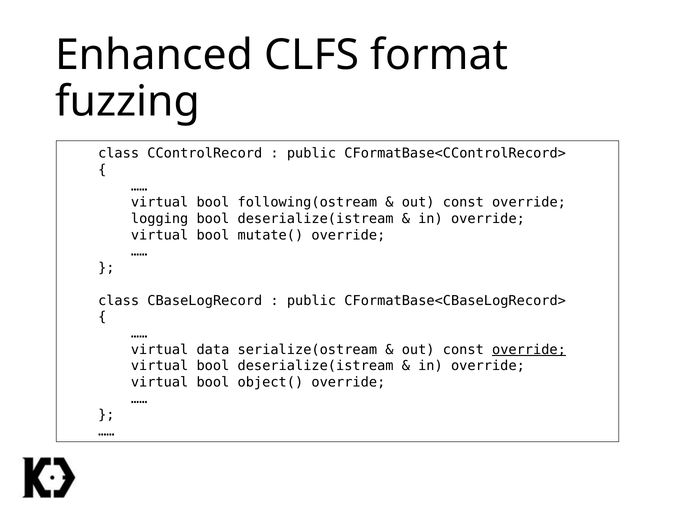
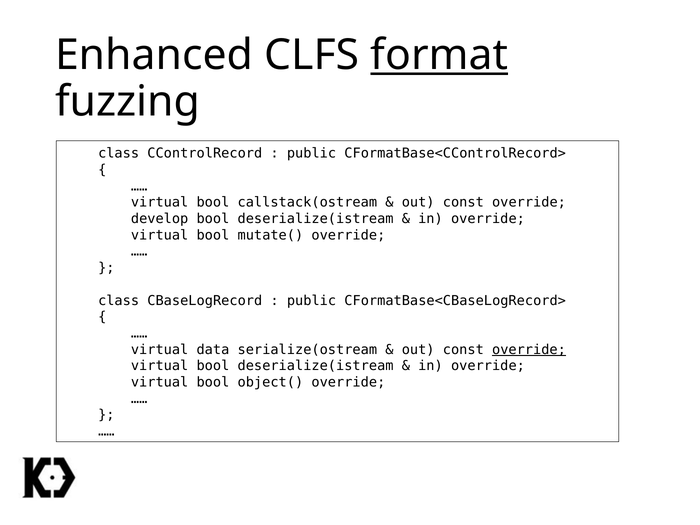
format underline: none -> present (439, 55)
following(ostream: following(ostream -> callstack(ostream (307, 202)
logging: logging -> develop (160, 219)
